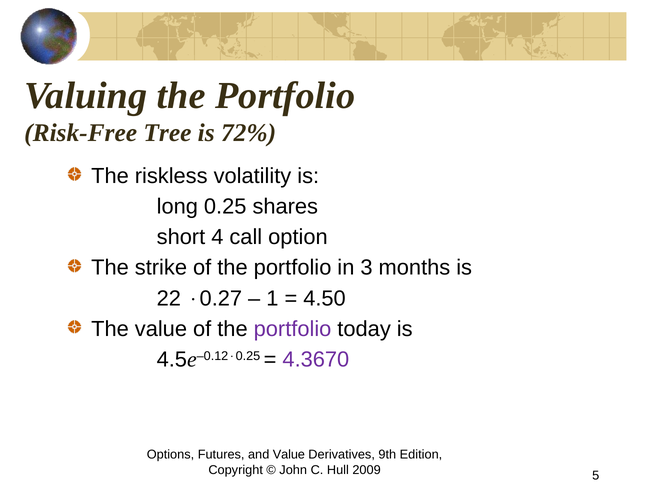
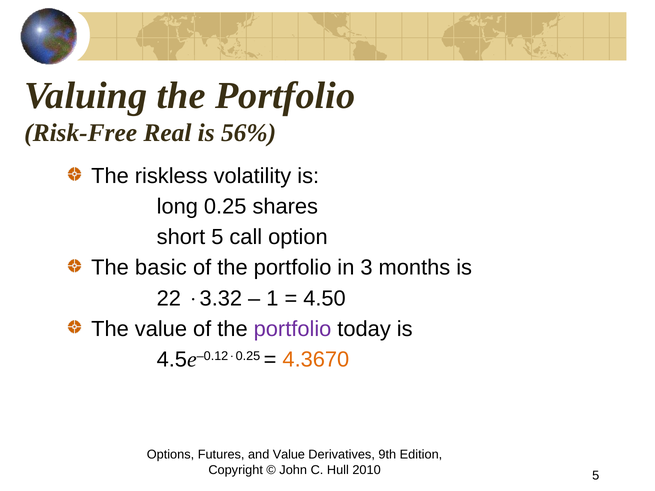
Tree: Tree -> Real (167, 133)
72%: 72% -> 56% (249, 133)
short 4: 4 -> 5 (217, 237)
strike: strike -> basic (161, 268)
0.27: 0.27 -> 3.32 (221, 298)
4.3670 colour: purple -> orange (316, 360)
2009: 2009 -> 2010 (367, 470)
